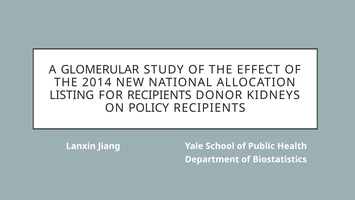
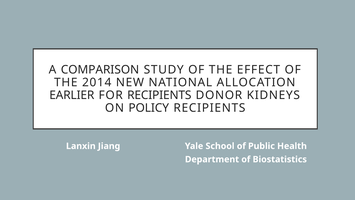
GLOMERULAR: GLOMERULAR -> COMPARISON (100, 70)
LISTING: LISTING -> EARLIER (72, 95)
